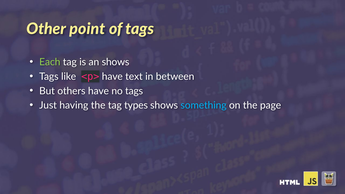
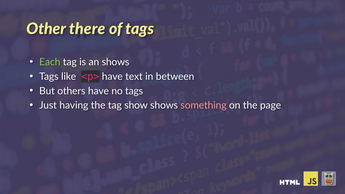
point: point -> there (87, 29)
types: types -> show (136, 105)
something colour: light blue -> pink (204, 105)
